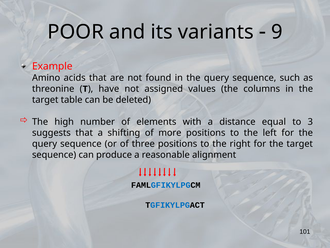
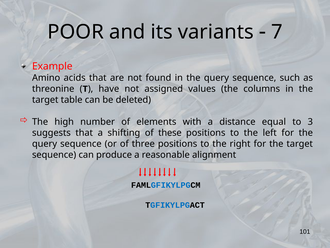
9: 9 -> 7 (277, 32)
more: more -> these (170, 133)
